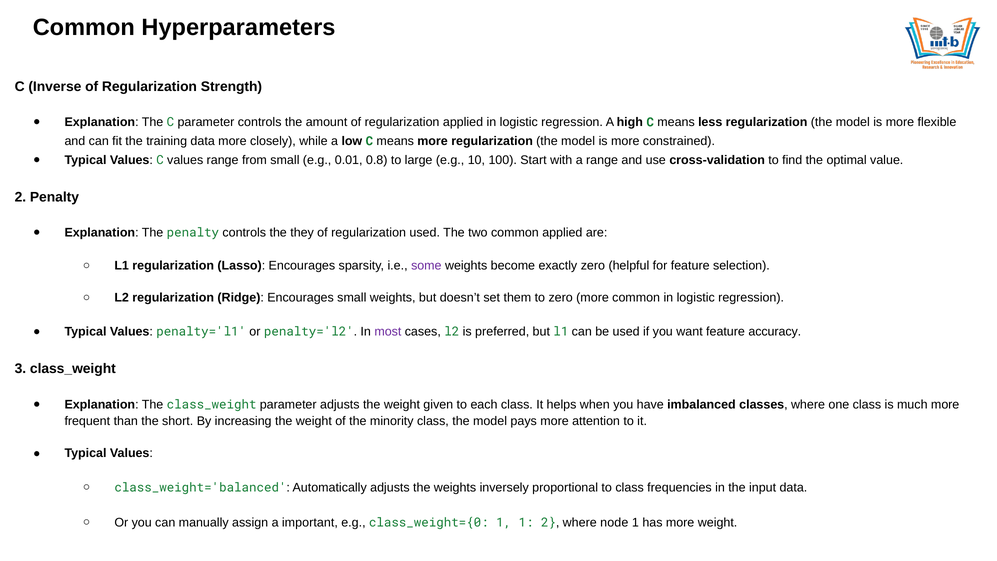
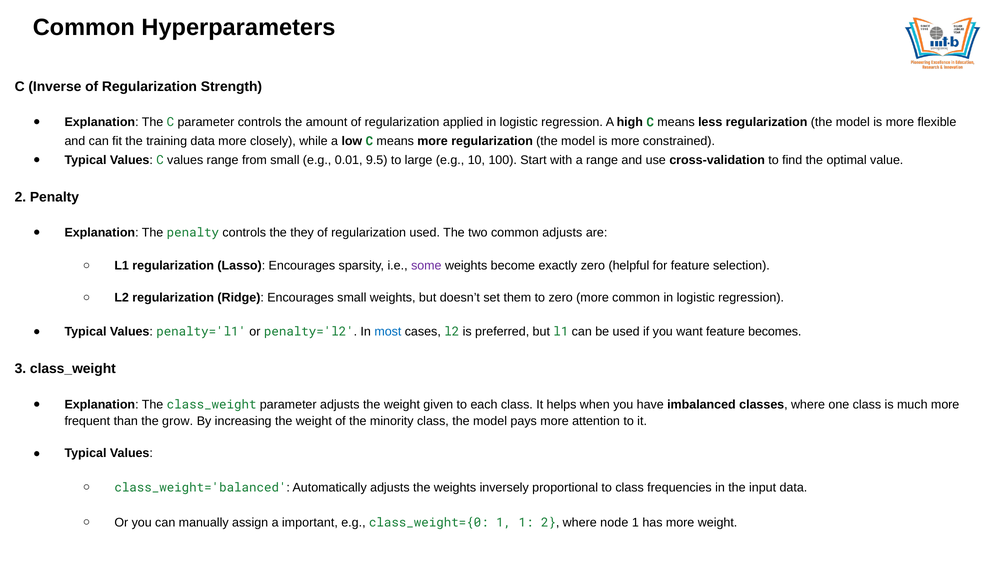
0.8: 0.8 -> 9.5 (377, 160)
common applied: applied -> adjusts (562, 233)
most colour: purple -> blue (388, 332)
accuracy: accuracy -> becomes (775, 332)
short: short -> grow (178, 421)
